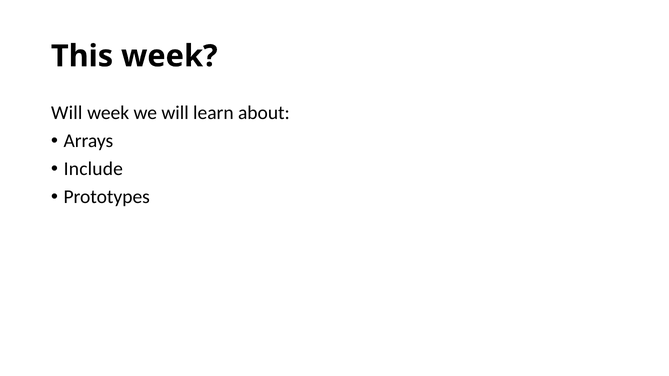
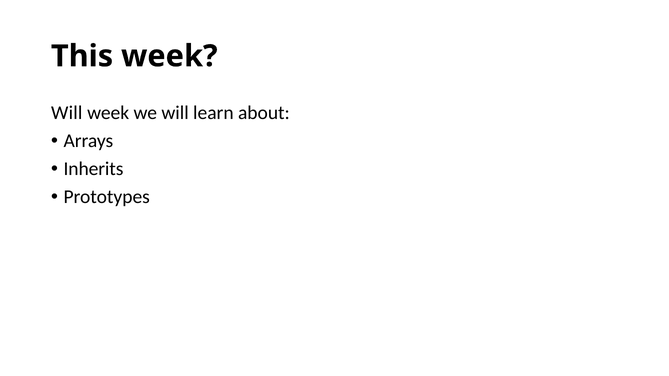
Include: Include -> Inherits (93, 169)
